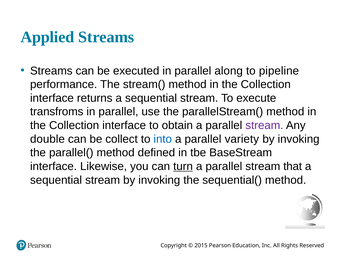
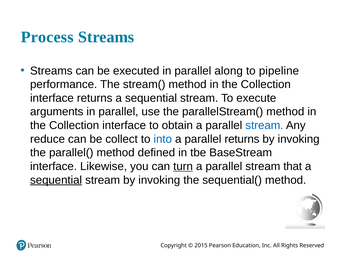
Applied: Applied -> Process (47, 37)
transfroms: transfroms -> arguments (57, 112)
stream colour: purple -> blue (264, 126)
double: double -> reduce (48, 139)
parallel variety: variety -> returns (242, 139)
sequential underline: none -> present (56, 180)
